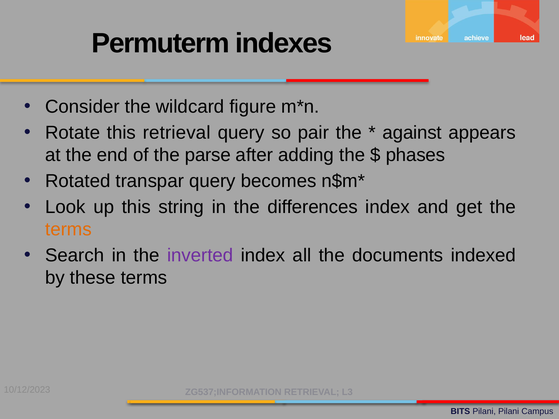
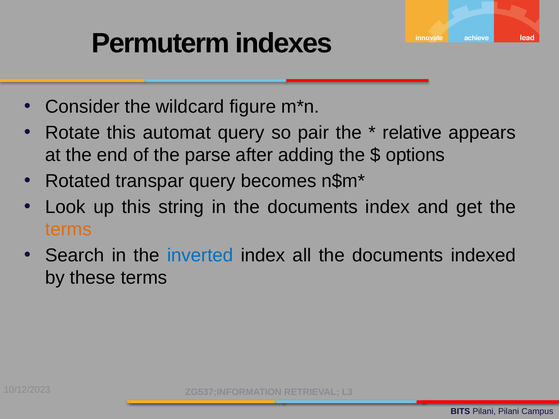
this retrieval: retrieval -> automat (177, 133)
against: against -> relative (412, 133)
phases: phases -> options (415, 155)
in the differences: differences -> documents (313, 207)
inverted colour: purple -> blue (200, 256)
